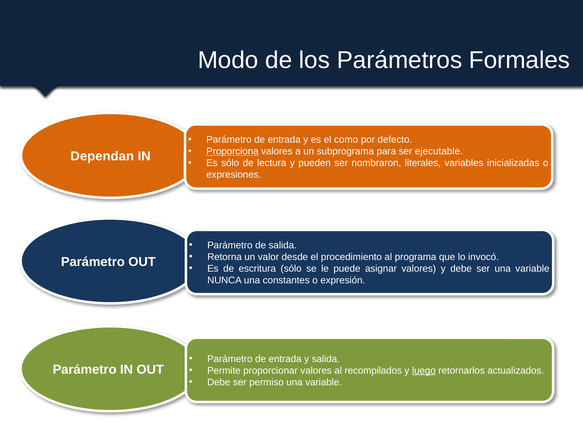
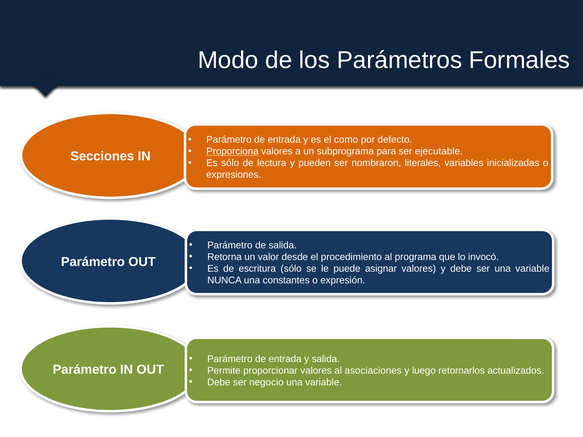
Dependan: Dependan -> Secciones (102, 156)
recompilados: recompilados -> asociaciones (373, 371)
luego underline: present -> none (424, 371)
permiso: permiso -> negocio (266, 382)
